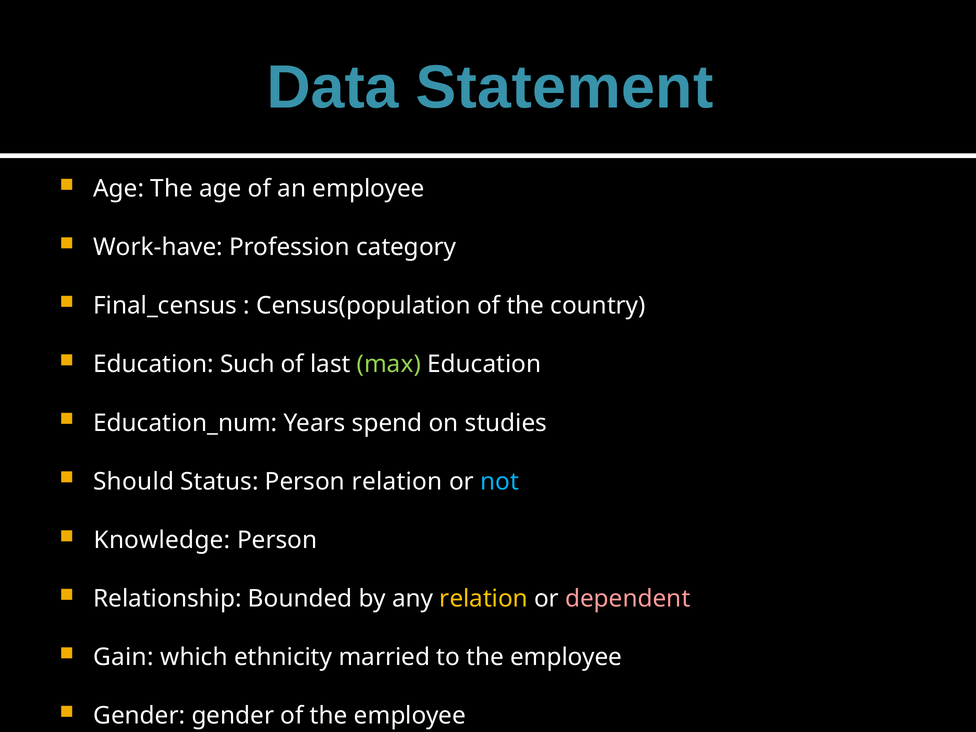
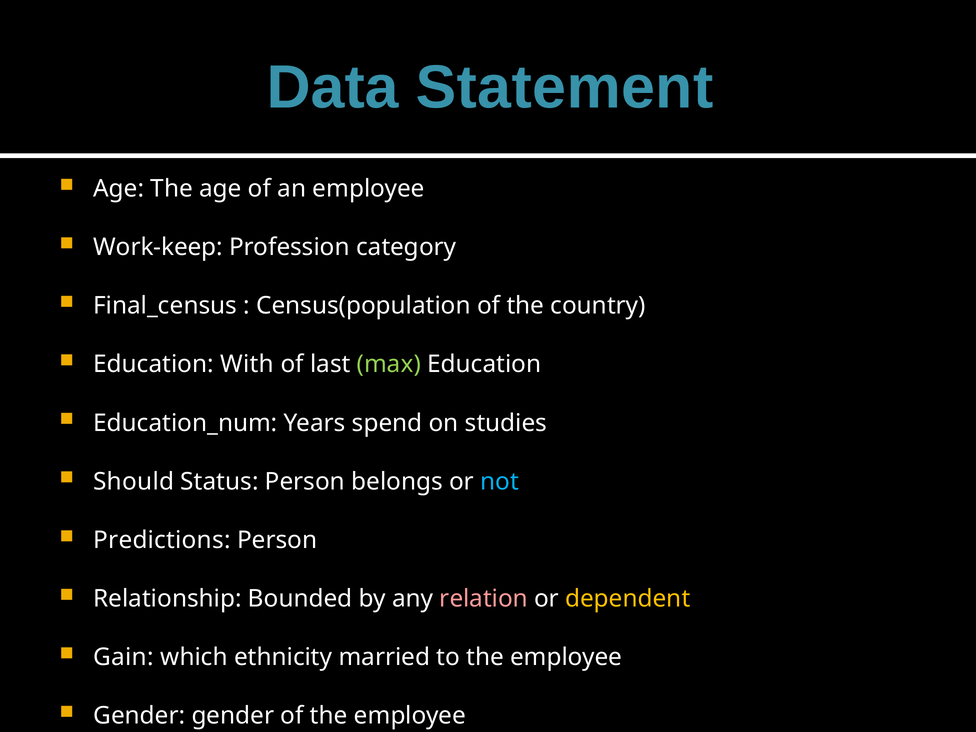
Work-have: Work-have -> Work-keep (158, 247)
Such: Such -> With (247, 364)
Person relation: relation -> belongs (397, 482)
Knowledge: Knowledge -> Predictions (162, 540)
relation colour: yellow -> pink (484, 599)
dependent colour: pink -> yellow (628, 599)
